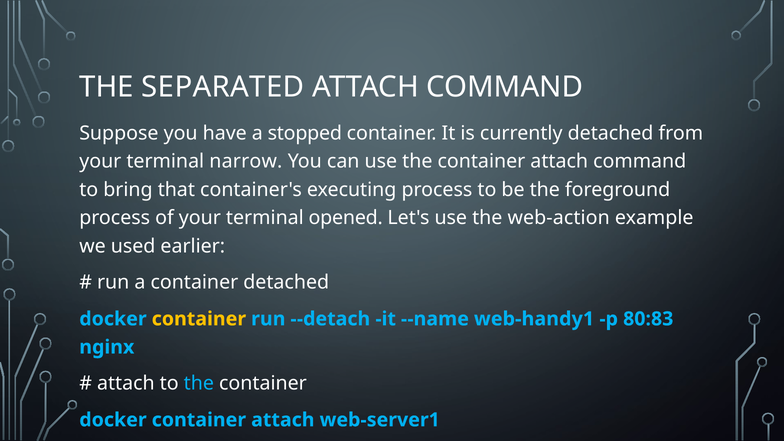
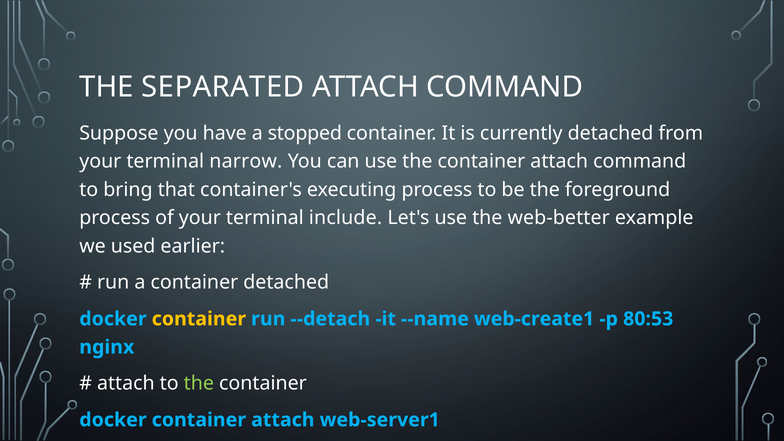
opened: opened -> include (346, 218)
web-action: web-action -> web-better (559, 218)
web-handy1: web-handy1 -> web-create1 (534, 319)
80:83: 80:83 -> 80:53 (648, 319)
the colour: light blue -> light green (199, 384)
